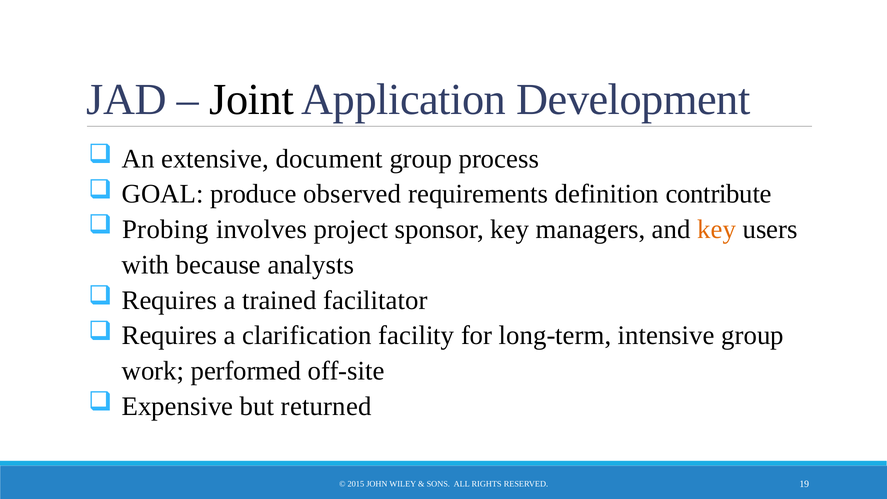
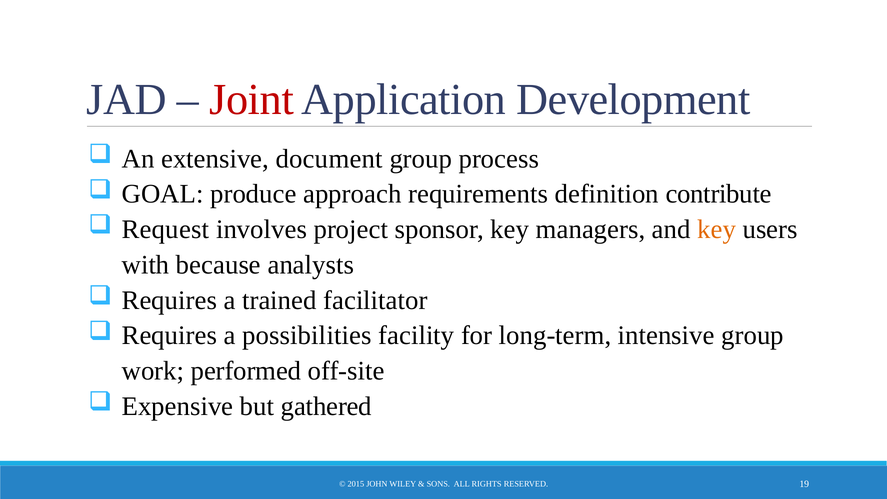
Joint colour: black -> red (252, 99)
observed: observed -> approach (352, 194)
Probing: Probing -> Request (165, 229)
clarification: clarification -> possibilities (307, 336)
returned: returned -> gathered (326, 406)
